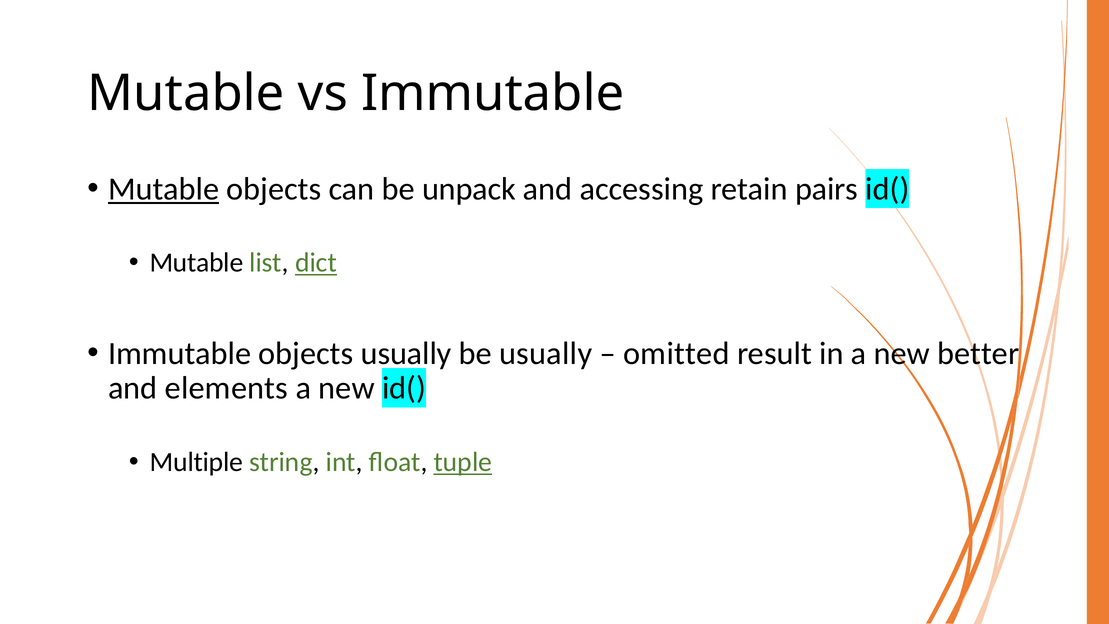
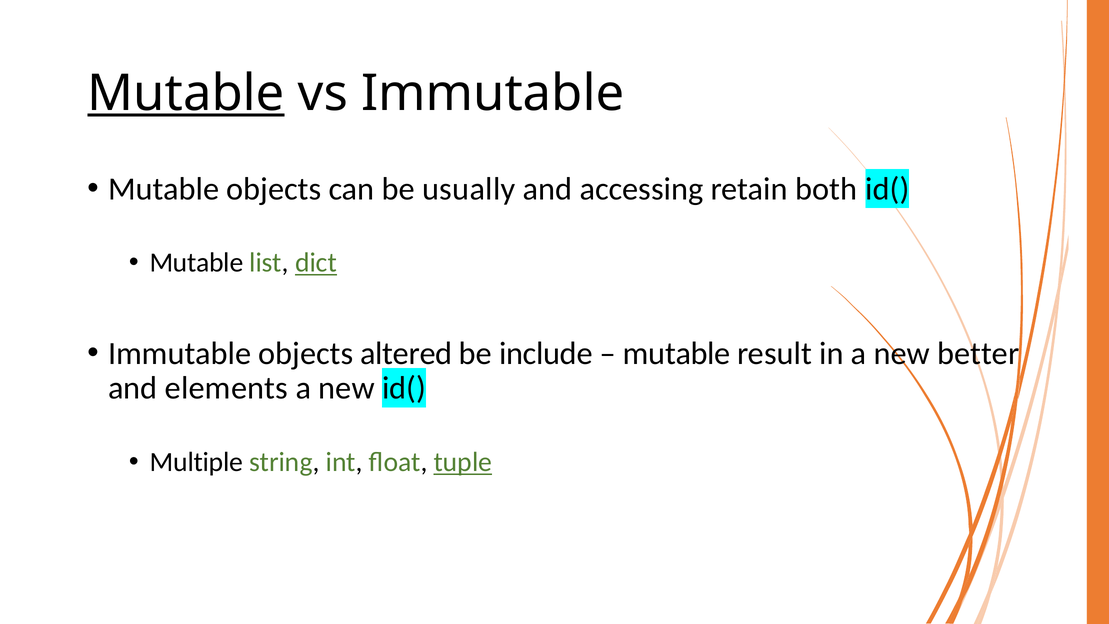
Mutable underline: none -> present (186, 93)
Mutable underline: present -> none (164, 189)
unpack: unpack -> usually (469, 189)
pairs: pairs -> both (826, 189)
objects usually: usually -> altered (406, 353)
be usually: usually -> include (546, 353)
omitted: omitted -> mutable (677, 353)
